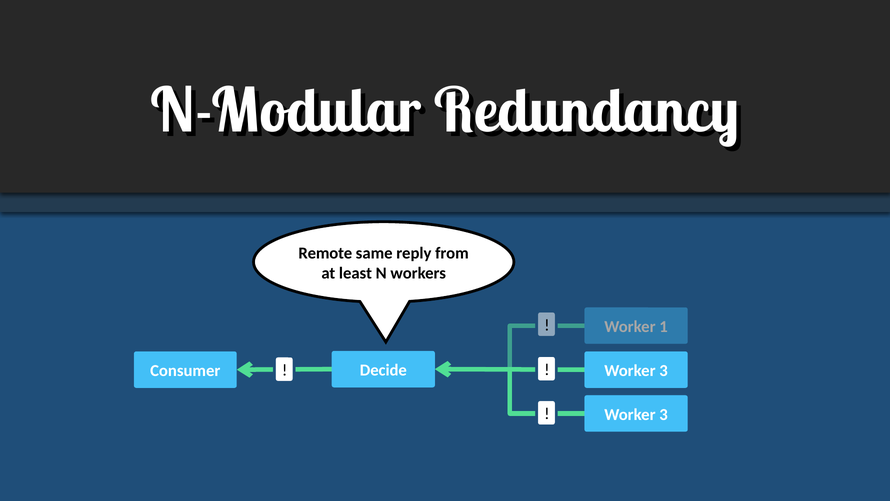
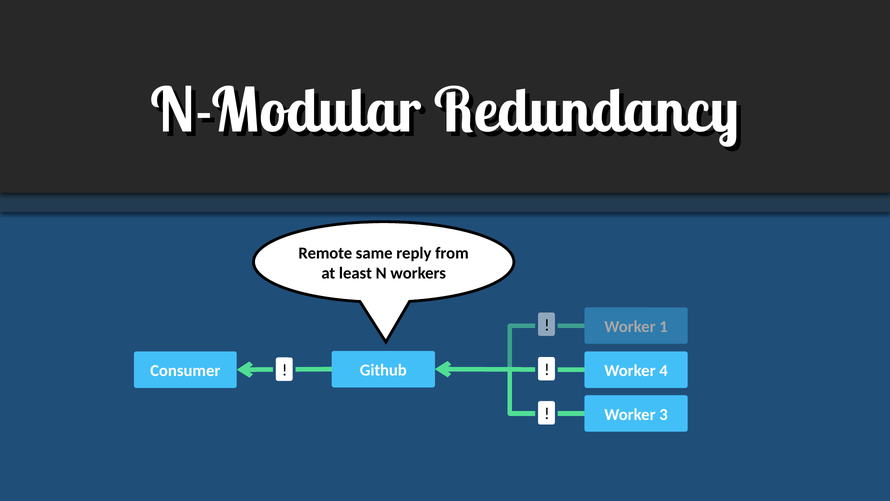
Decide: Decide -> Github (383, 370)
3: 3 -> 4 (664, 371)
